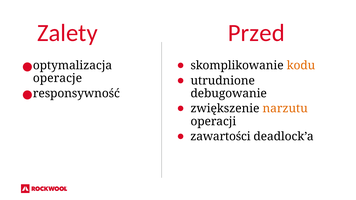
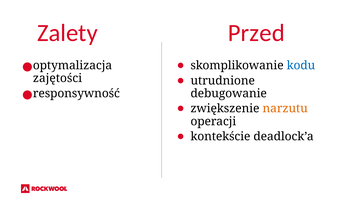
kodu colour: orange -> blue (301, 66)
operacje: operacje -> zajętości (57, 78)
zawartości: zawartości -> kontekście (220, 137)
